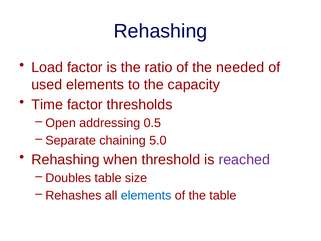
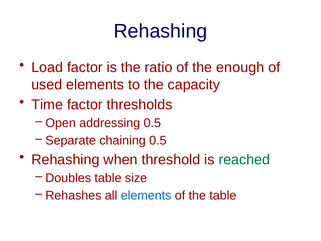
needed: needed -> enough (240, 67)
chaining 5.0: 5.0 -> 0.5 (158, 140)
reached colour: purple -> green (244, 159)
